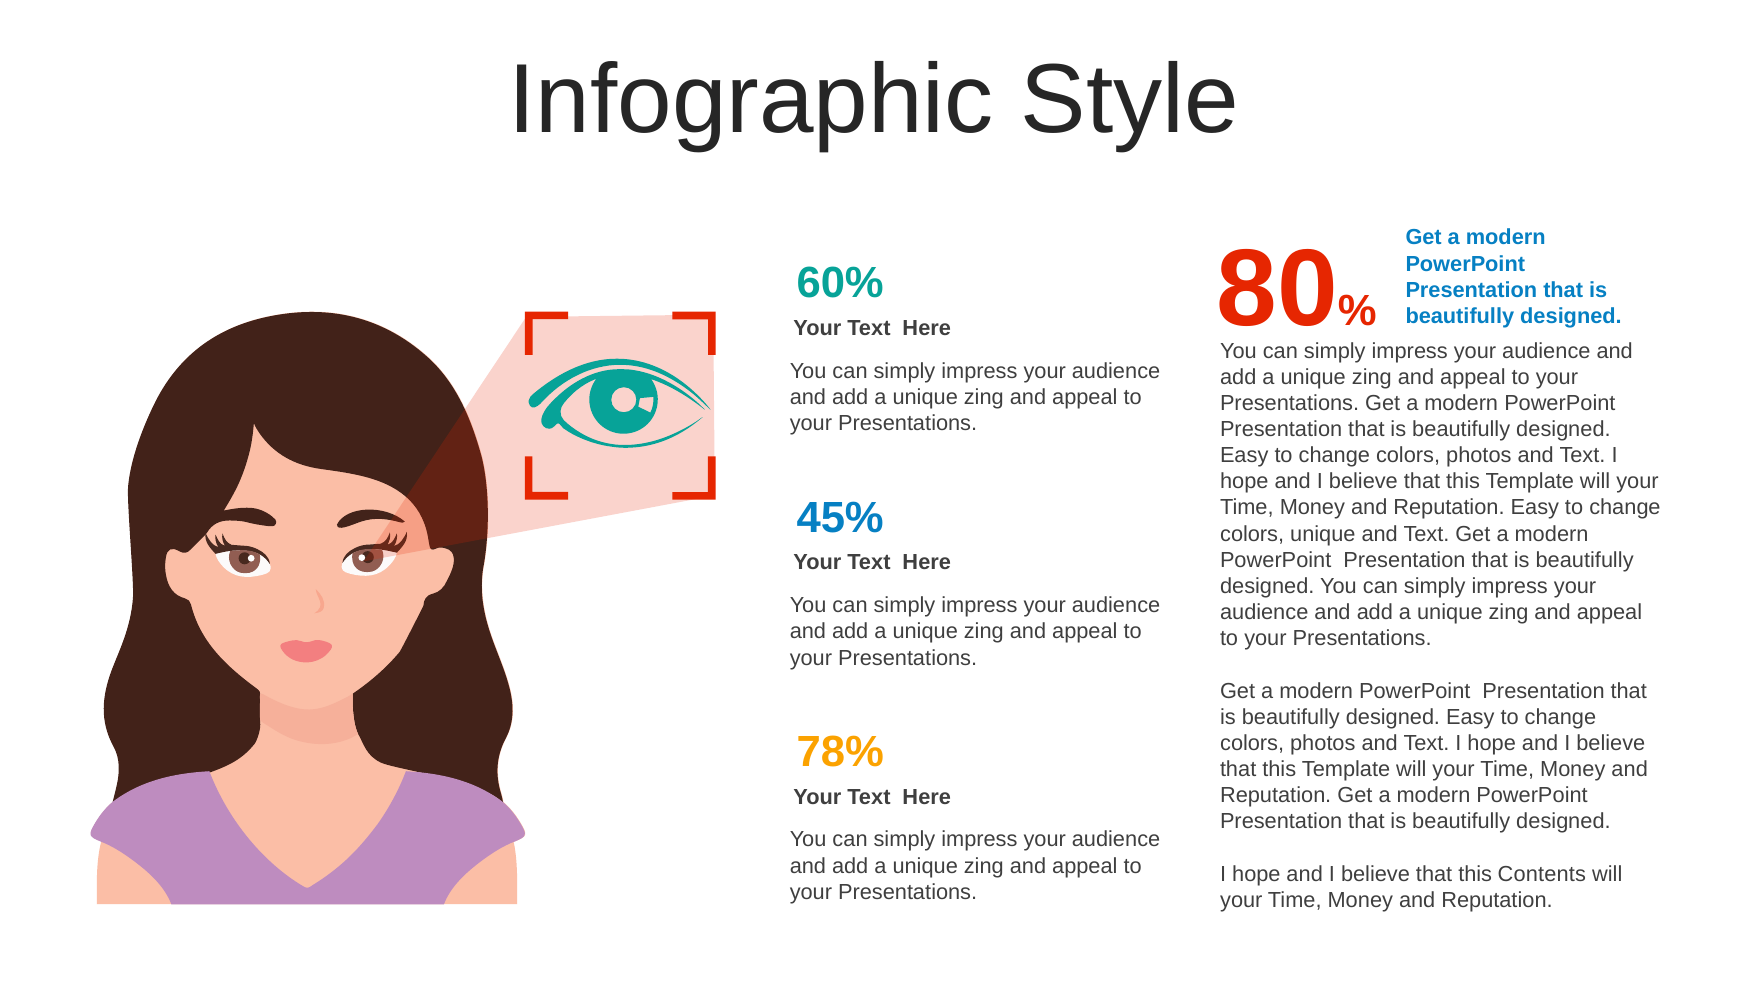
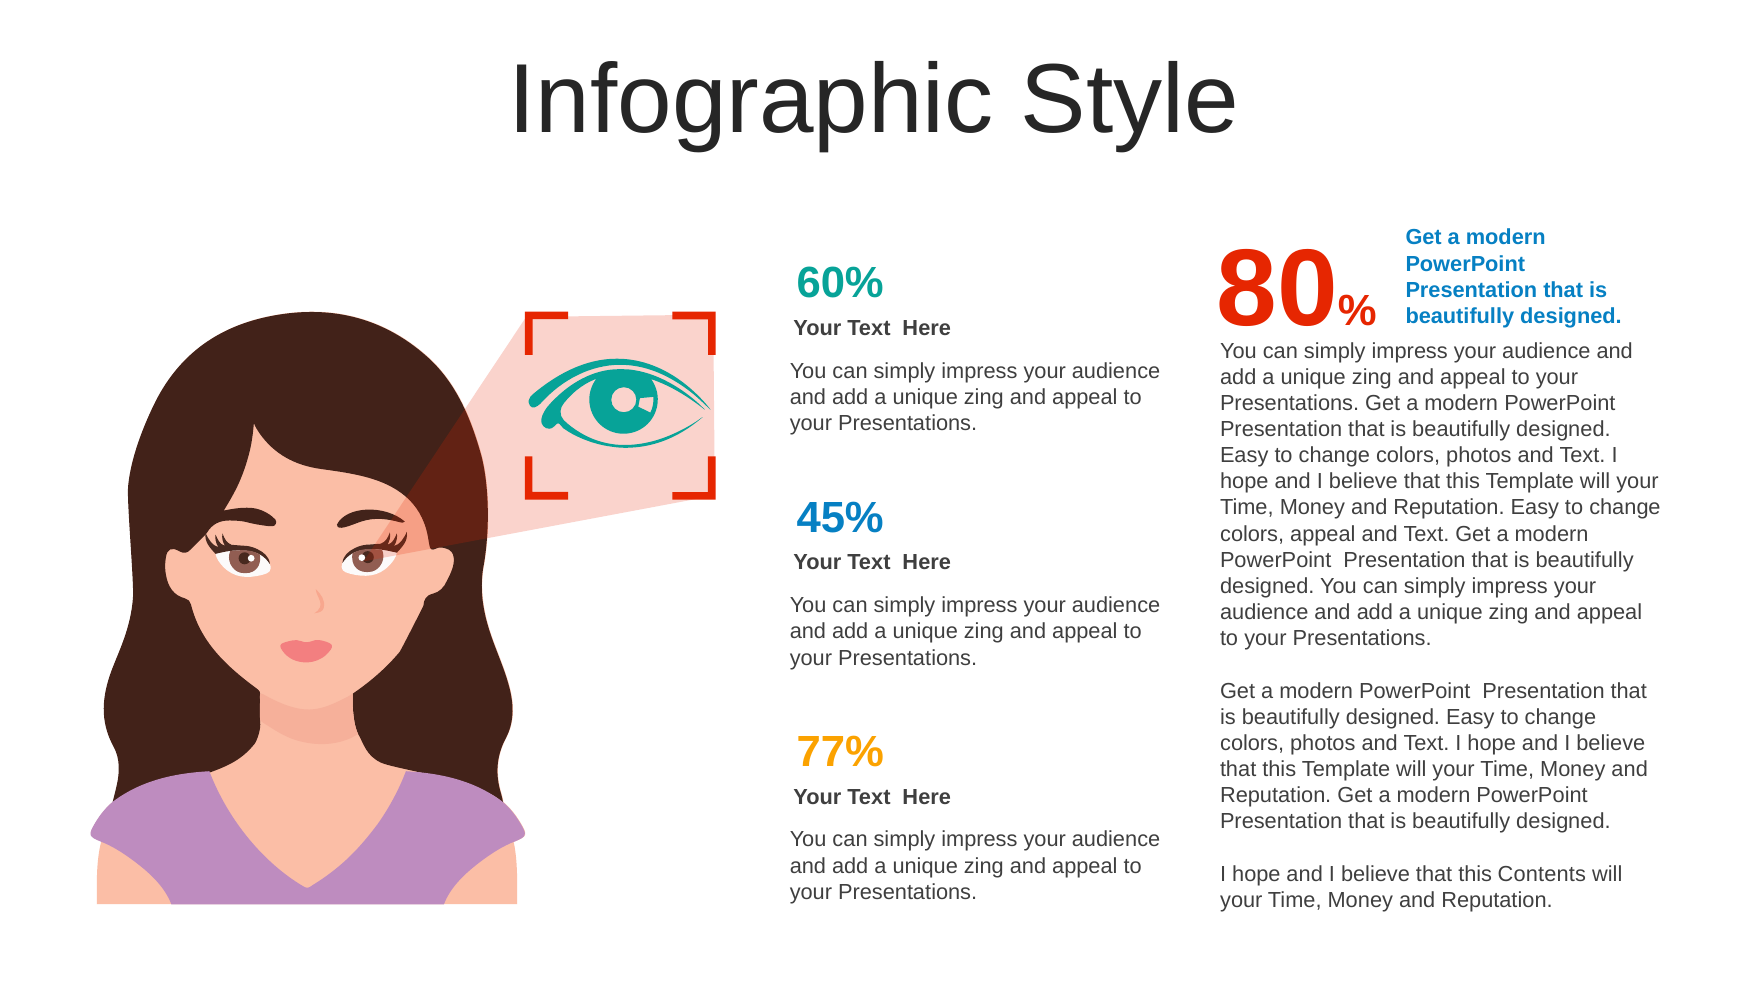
colors unique: unique -> appeal (1323, 534)
78%: 78% -> 77% (840, 752)
